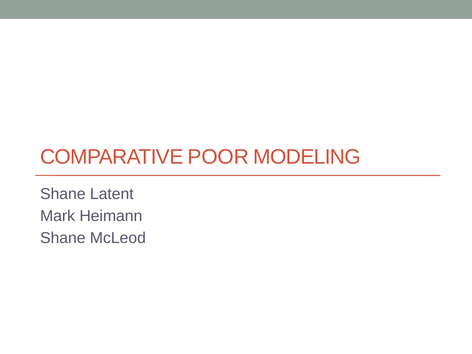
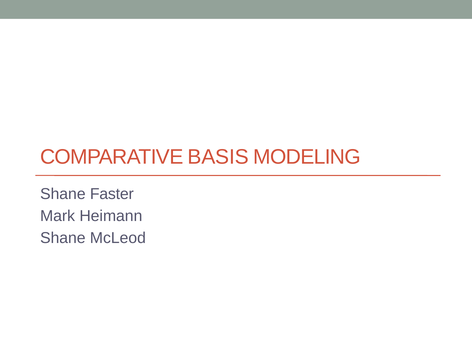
POOR: POOR -> BASIS (218, 157)
Latent: Latent -> Faster (112, 194)
